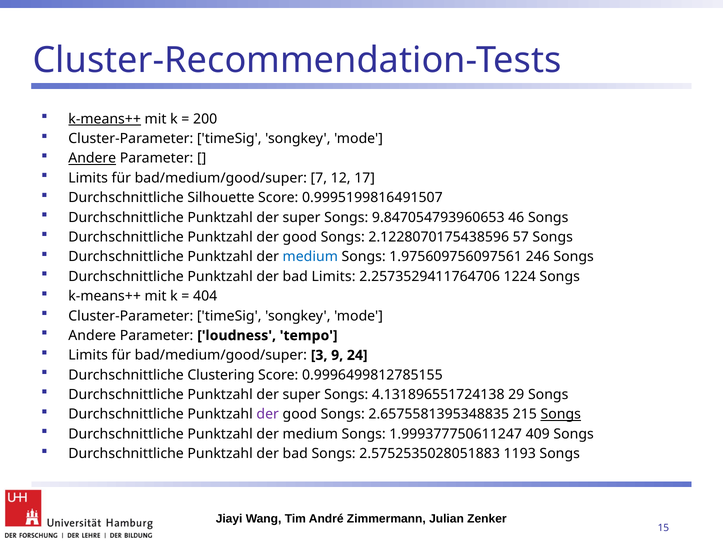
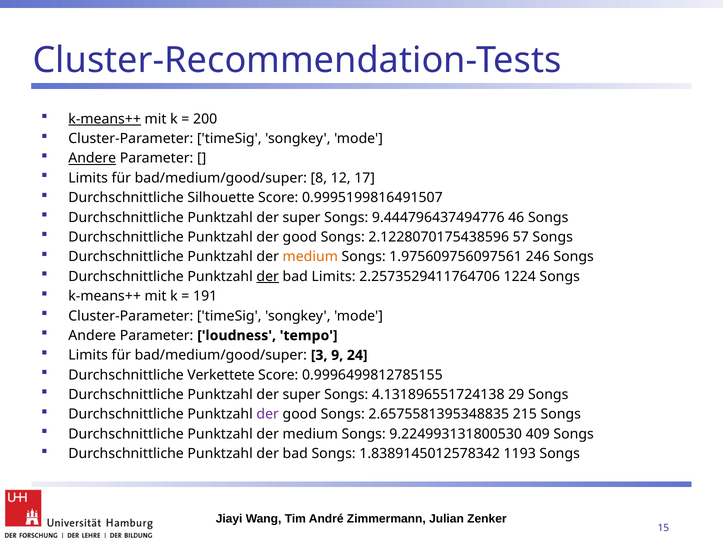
7: 7 -> 8 (319, 178)
9.847054793960653: 9.847054793960653 -> 9.444796437494776 (438, 218)
medium colour: blue -> orange (310, 257)
der underline: none -> present (268, 277)
404: 404 -> 191 (205, 296)
Clustering: Clustering -> Verkettete (221, 375)
Songs underline: present -> none (561, 415)
1.999377750611247: 1.999377750611247 -> 9.224993131800530 (456, 434)
2.5752535028051883: 2.5752535028051883 -> 1.8389145012578342 (430, 454)
